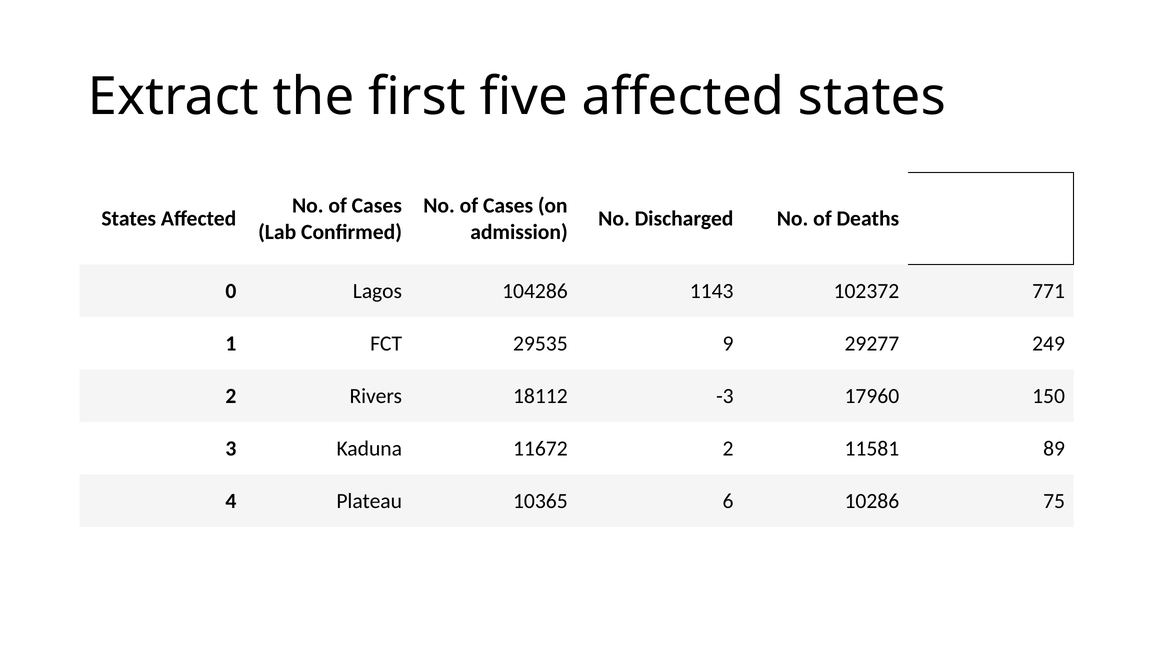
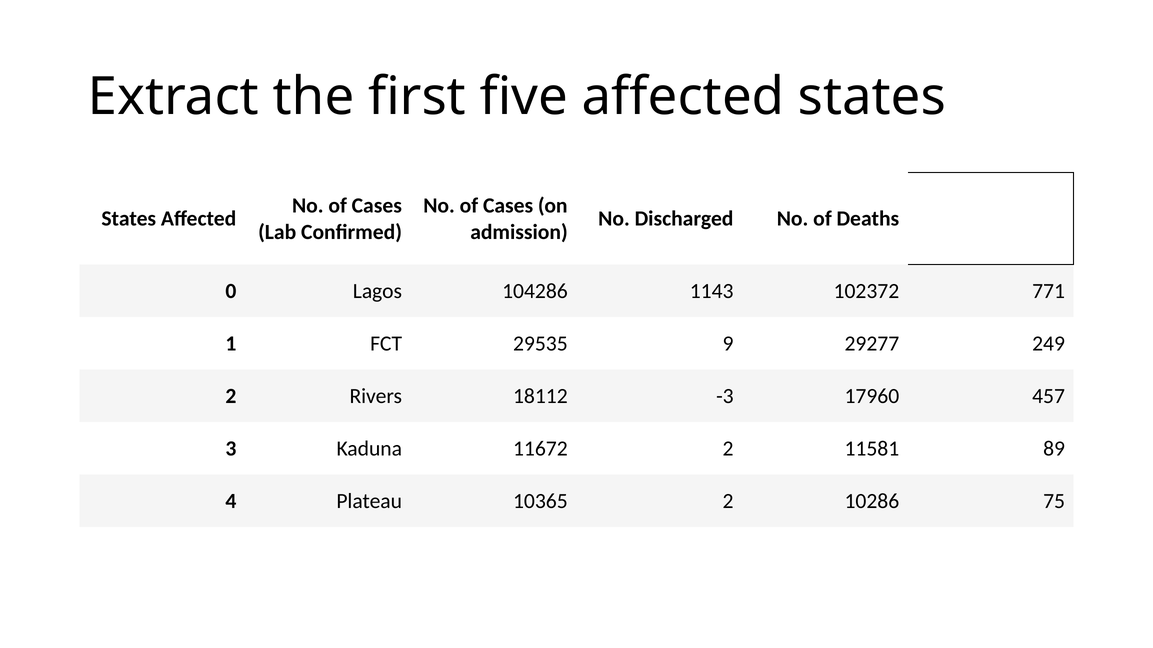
150: 150 -> 457 (1049, 396)
10365 6: 6 -> 2 (728, 502)
